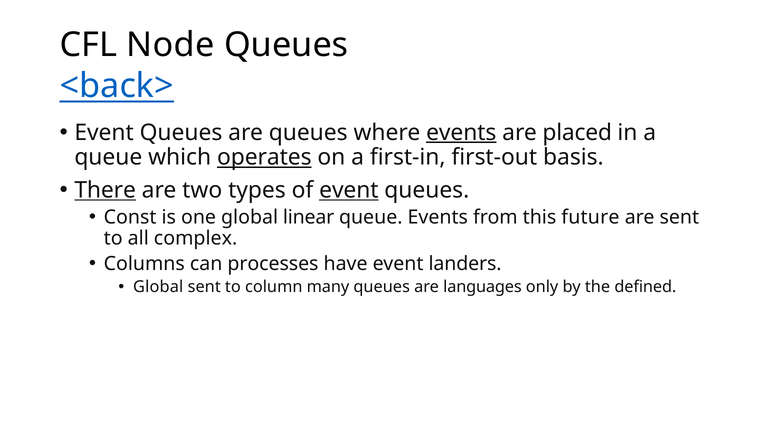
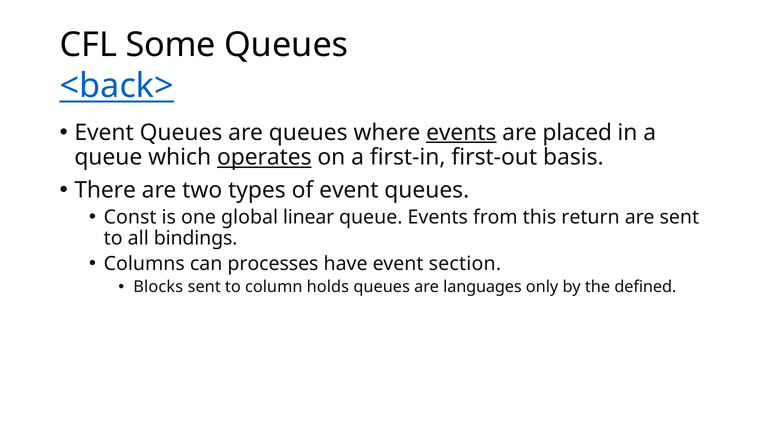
Node: Node -> Some (171, 45)
There underline: present -> none (105, 190)
event underline: present -> none (349, 190)
future: future -> return (591, 217)
complex: complex -> bindings (196, 238)
landers: landers -> section (465, 263)
Global: Global -> Blocks (158, 287)
many: many -> holds (328, 287)
